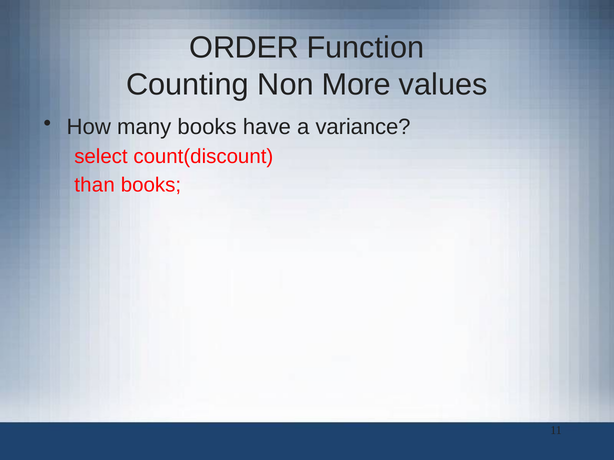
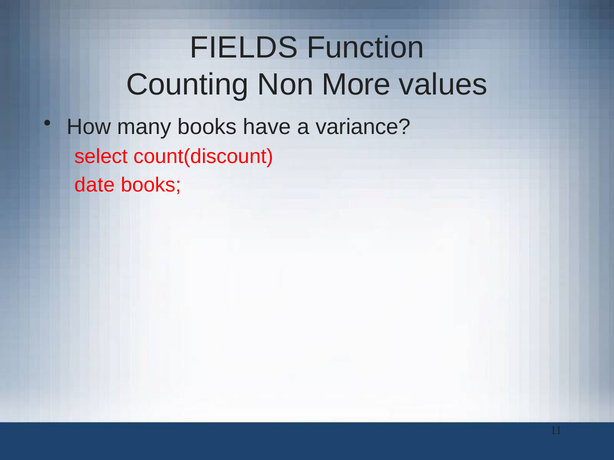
ORDER: ORDER -> FIELDS (244, 48)
than: than -> date (95, 185)
